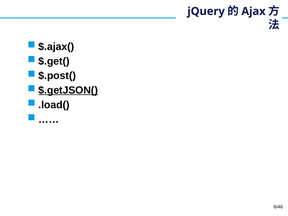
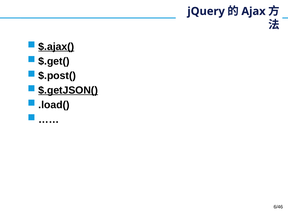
$.ajax( underline: none -> present (56, 47)
